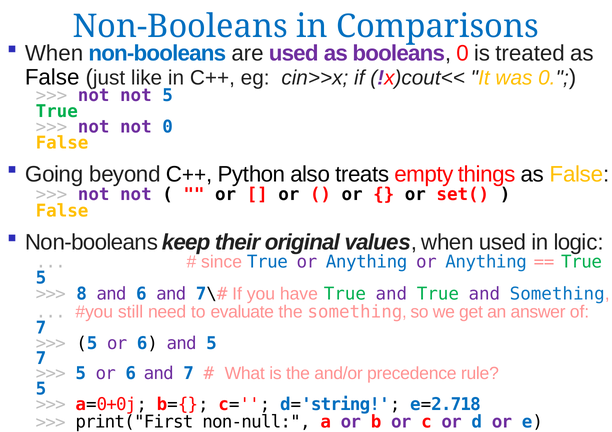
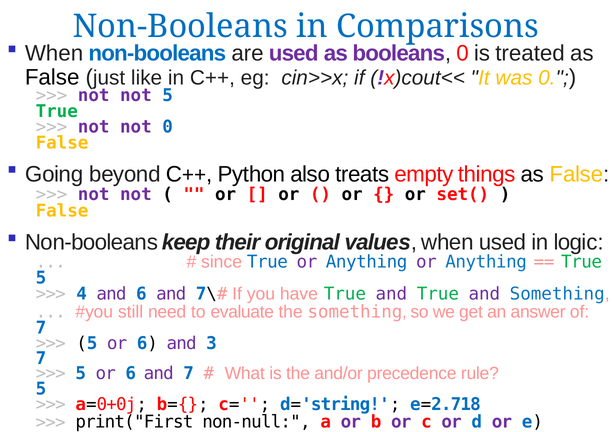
8: 8 -> 4 (82, 293)
and 5: 5 -> 3 (211, 343)
